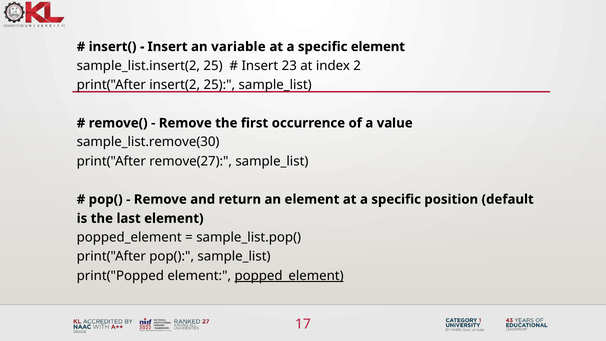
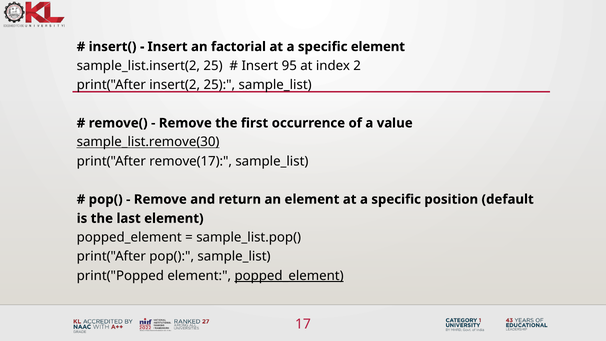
variable: variable -> factorial (239, 47)
23: 23 -> 95 (289, 66)
sample_list.remove(30 underline: none -> present (148, 142)
remove(27: remove(27 -> remove(17 (191, 161)
